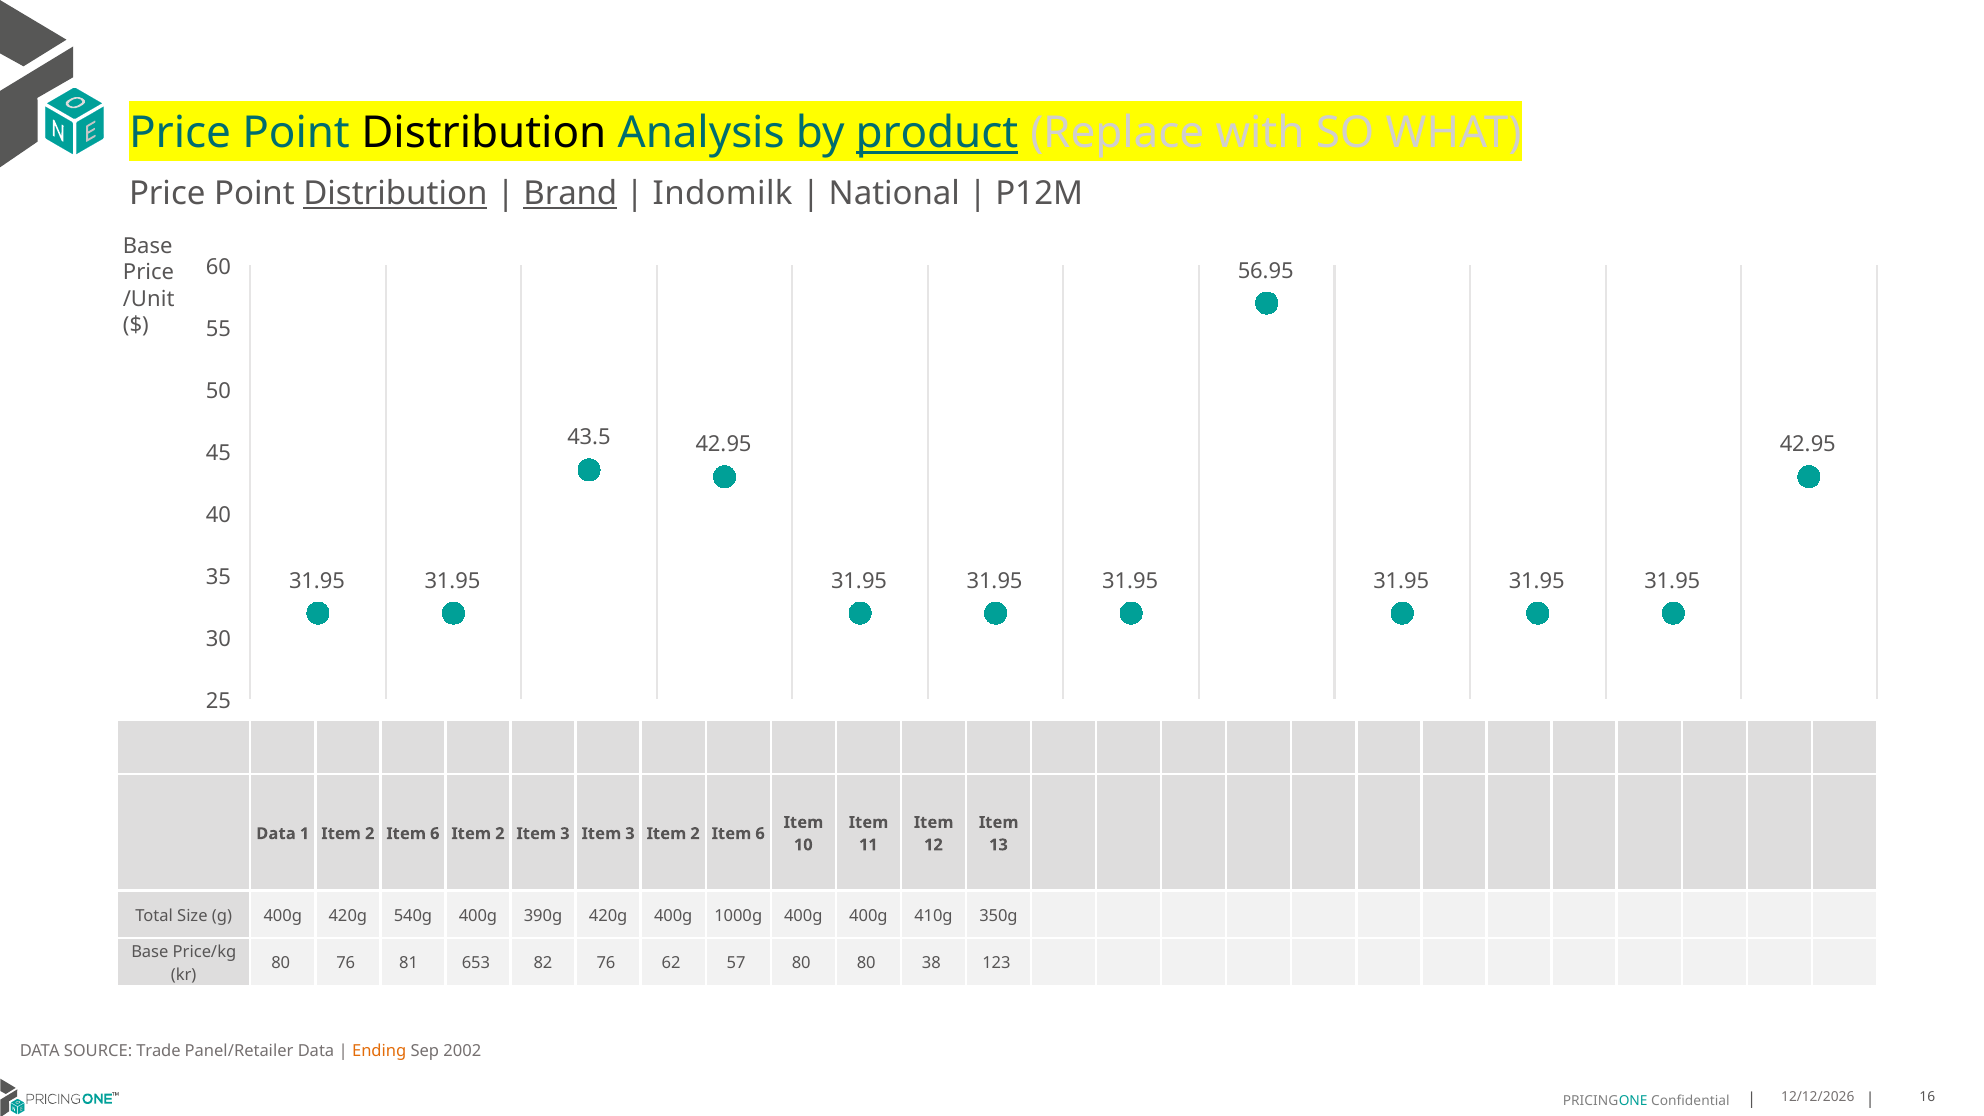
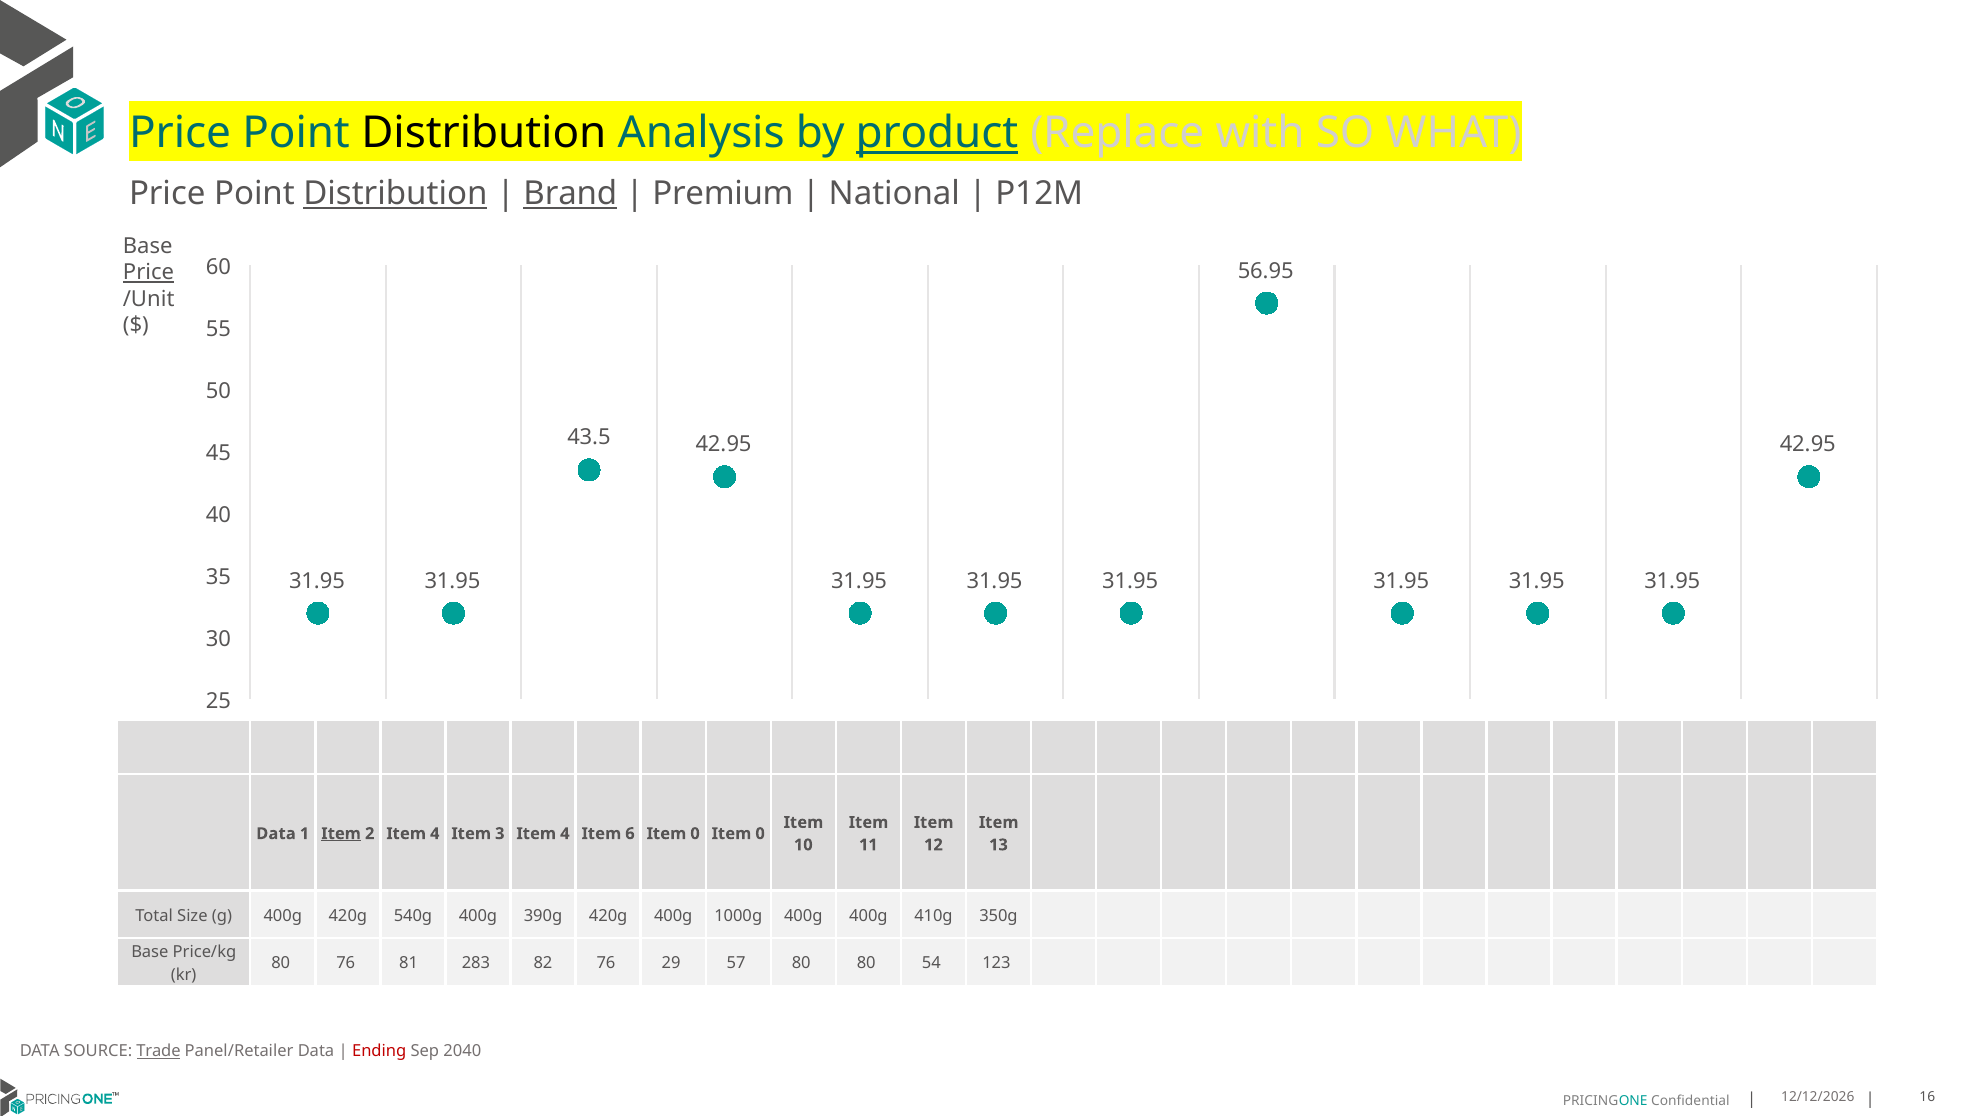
Indomilk: Indomilk -> Premium (723, 193)
Price underline: none -> present (148, 272)
Item underline: none -> present (341, 834)
6: 6 -> 4 (435, 834)
2: 2 -> 3 (500, 834)
3: 3 -> 4 (565, 834)
3: 3 -> 6 (630, 834)
2: 2 -> 0 (695, 834)
6: 6 -> 0 (760, 834)
653: 653 -> 283 (476, 963)
62: 62 -> 29 (671, 963)
38: 38 -> 54 (931, 963)
Trade underline: none -> present (158, 1051)
Ending colour: orange -> red (379, 1051)
2002: 2002 -> 2040 (462, 1051)
